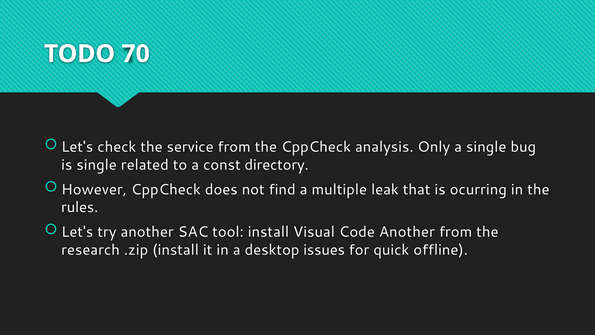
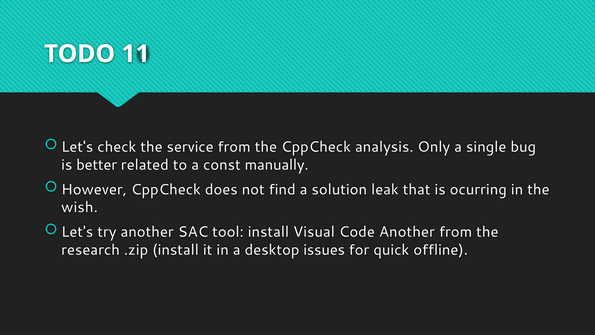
70: 70 -> 11 (136, 54)
is single: single -> better (97, 165)
directory: directory -> manually (277, 165)
multiple: multiple -> solution (339, 189)
rules: rules -> wish (79, 207)
